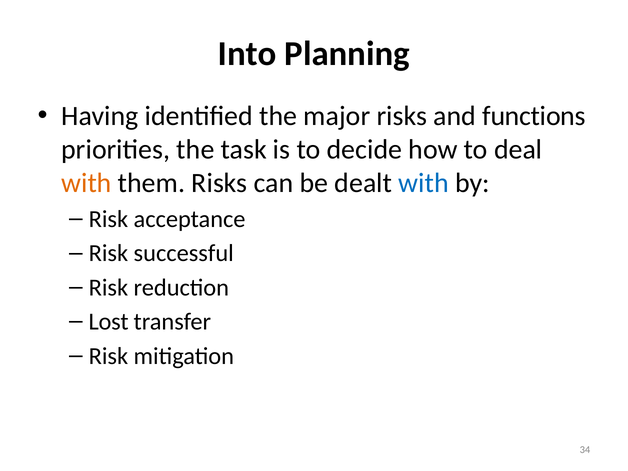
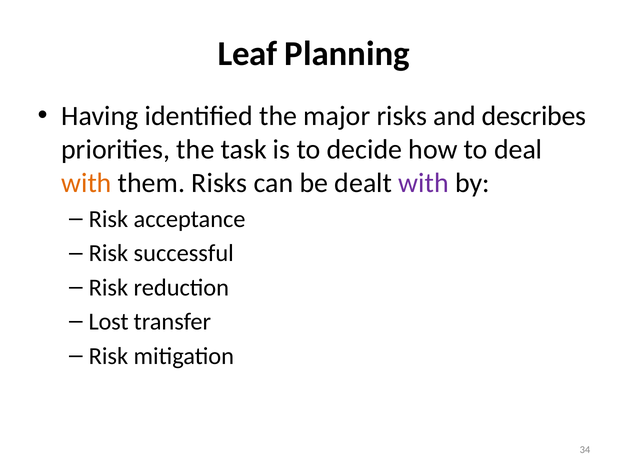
Into: Into -> Leaf (247, 54)
functions: functions -> describes (534, 116)
with colour: blue -> purple (424, 183)
